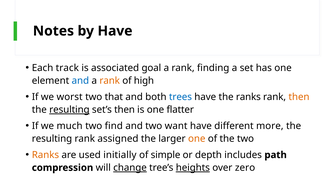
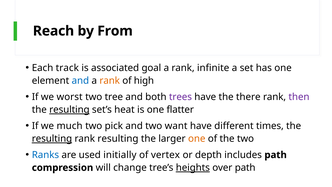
Notes: Notes -> Reach (53, 31)
by Have: Have -> From (115, 31)
finding: finding -> infinite (213, 68)
that: that -> tree (114, 97)
trees colour: blue -> purple (180, 97)
the ranks: ranks -> there (248, 97)
then colour: orange -> purple (299, 97)
set’s then: then -> heat (124, 110)
find: find -> pick (114, 126)
more: more -> times (270, 126)
resulting underline: none -> present (52, 138)
rank assigned: assigned -> resulting (118, 138)
Ranks colour: orange -> blue (45, 155)
simple: simple -> vertex (165, 155)
change underline: present -> none (130, 167)
over zero: zero -> path (245, 167)
